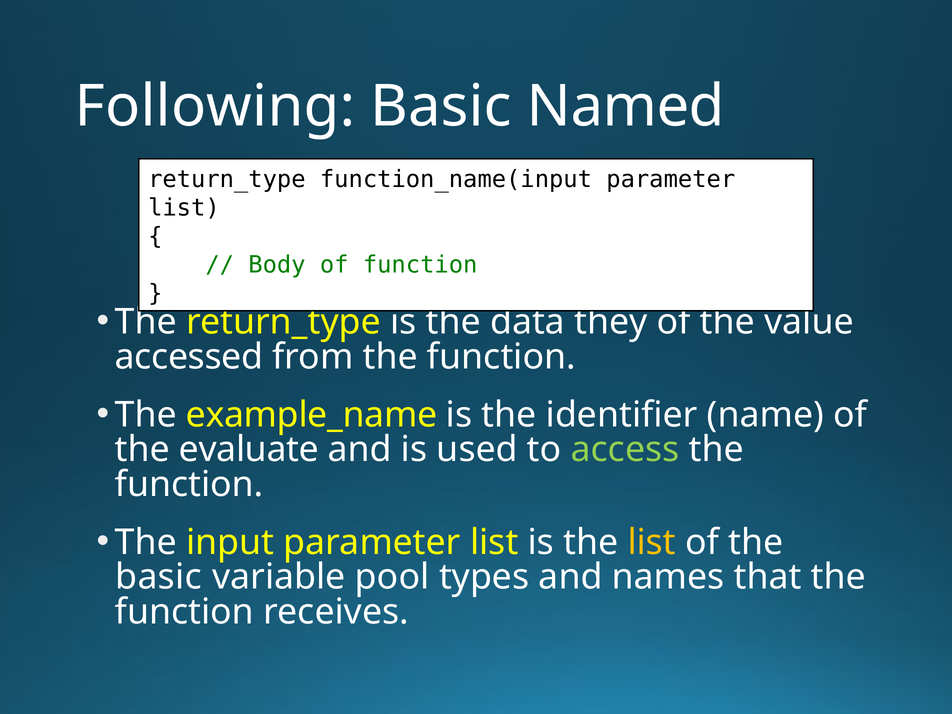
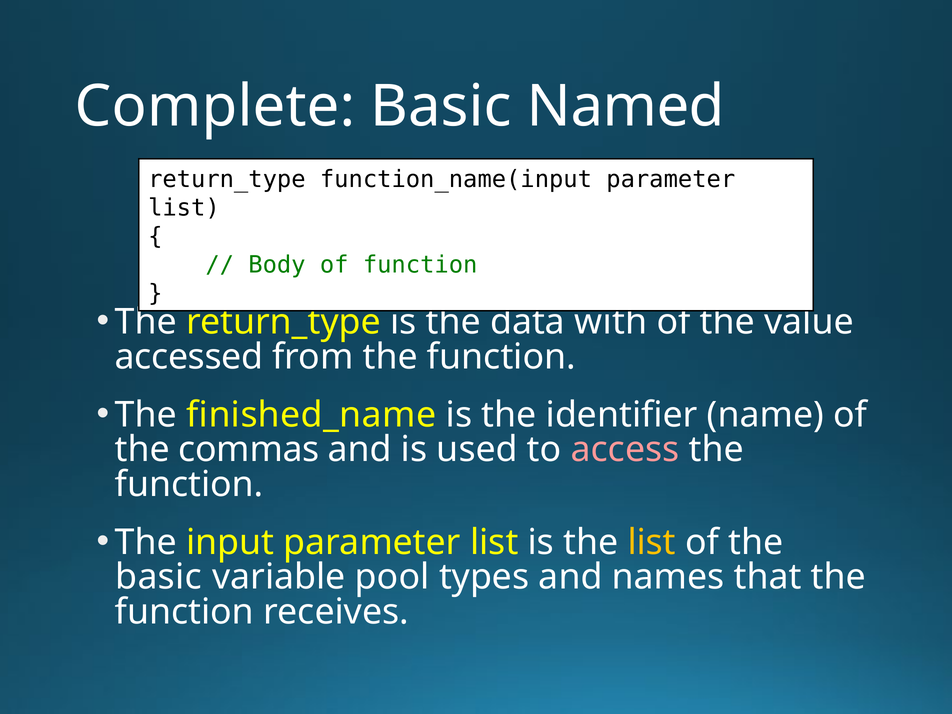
Following: Following -> Complete (215, 107)
they: they -> with (611, 322)
example_name: example_name -> finished_name (311, 415)
evaluate: evaluate -> commas (249, 450)
access colour: light green -> pink (625, 450)
